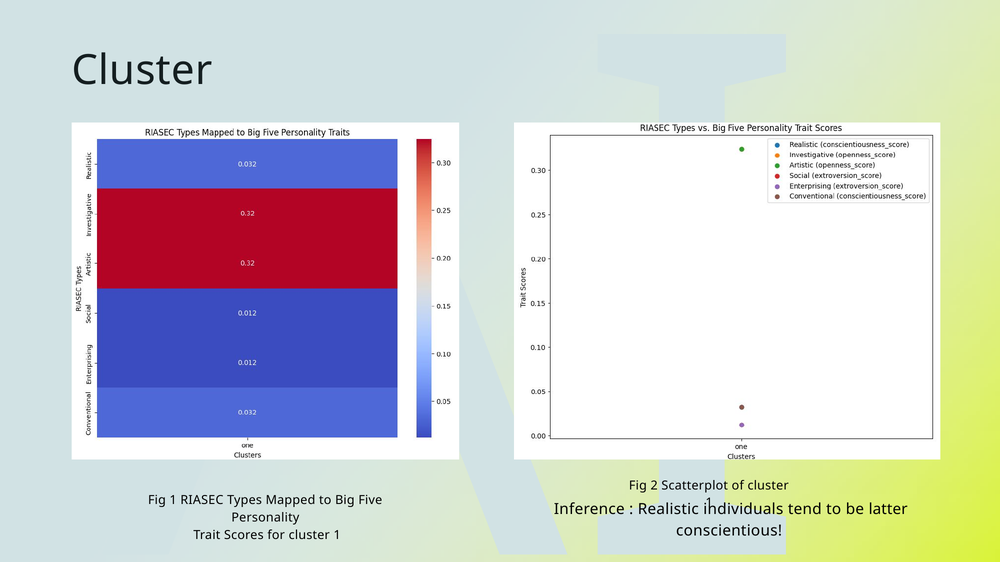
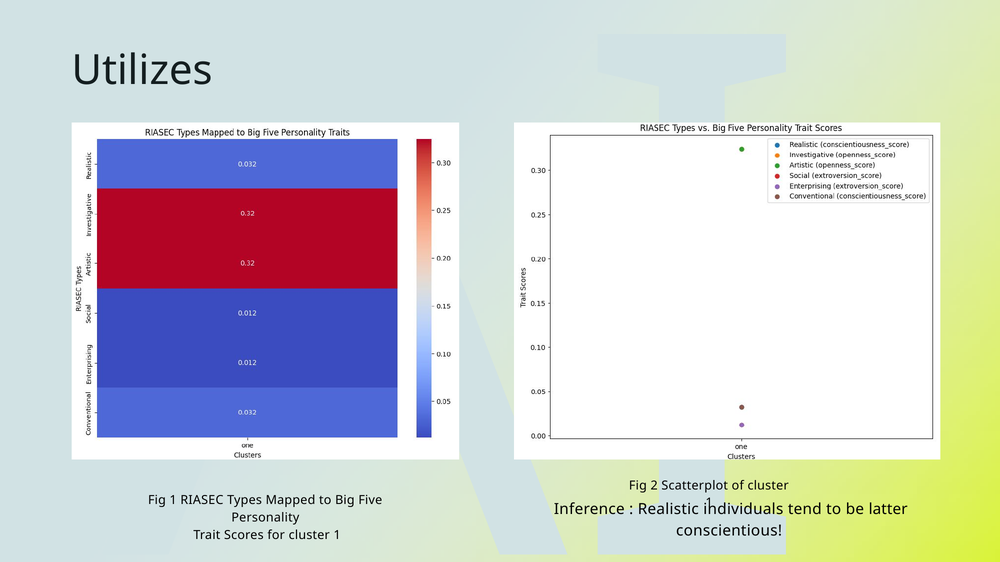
Cluster: Cluster -> Utilizes (142, 71)
